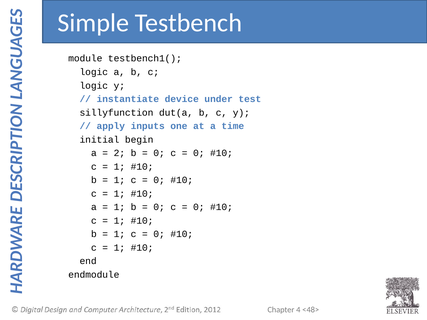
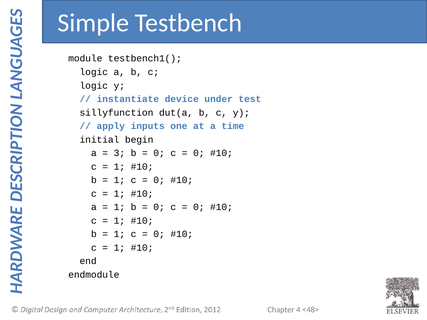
2: 2 -> 3 (119, 153)
